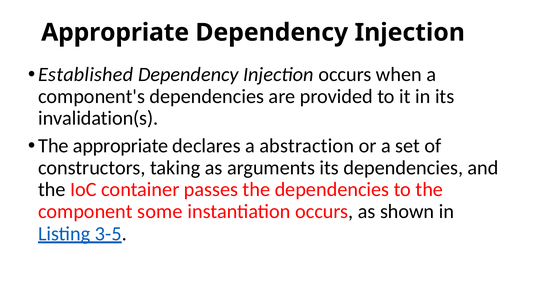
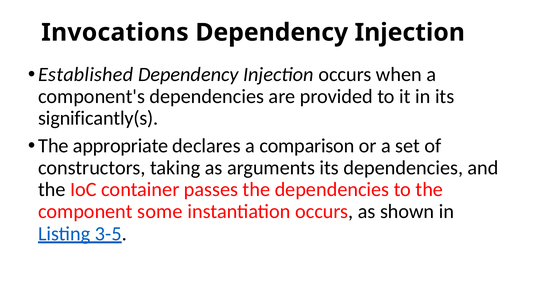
Appropriate: Appropriate -> Invocations (115, 32)
invalidation(s: invalidation(s -> significantly(s (98, 118)
abstraction: abstraction -> comparison (307, 146)
